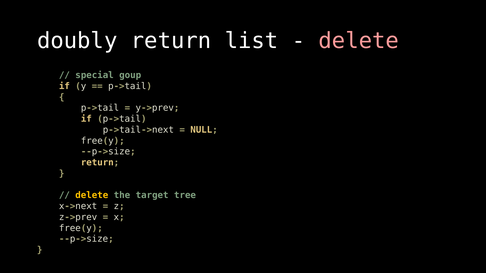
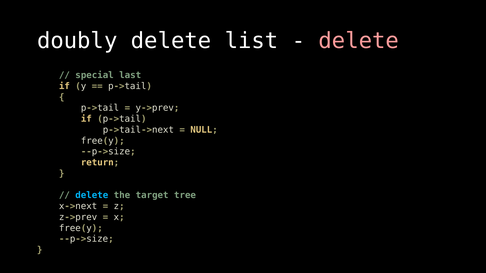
doubly return: return -> delete (171, 41)
goup: goup -> last (130, 75)
delete colour: yellow -> light blue (92, 196)
